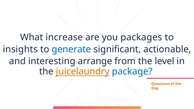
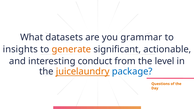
increase: increase -> datasets (64, 37)
packages: packages -> grammar (141, 37)
generate colour: blue -> orange (71, 49)
arrange: arrange -> conduct (95, 61)
